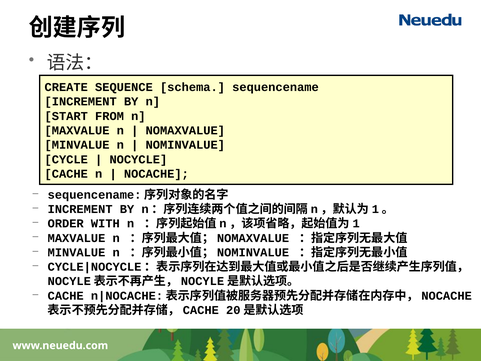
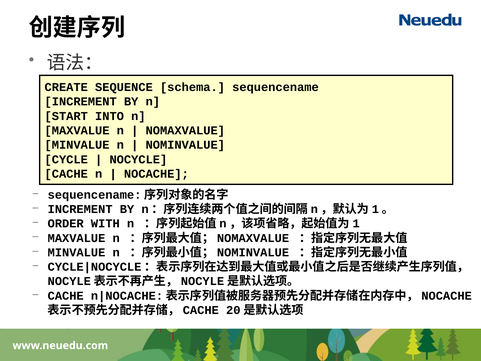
FROM: FROM -> INTO (110, 116)
